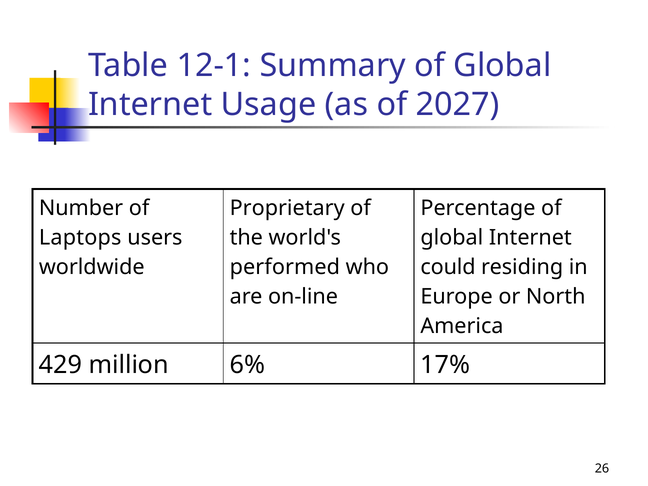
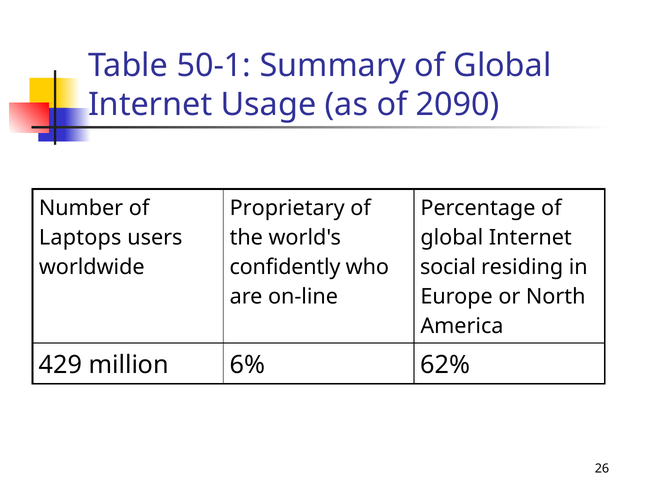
12-1: 12-1 -> 50-1 (214, 65)
2027: 2027 -> 2090 (458, 104)
performed: performed -> confidently (285, 267)
could: could -> social (448, 267)
17%: 17% -> 62% (445, 365)
